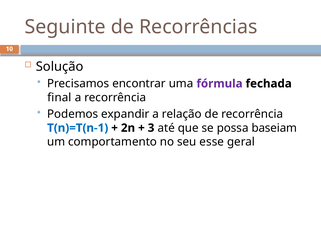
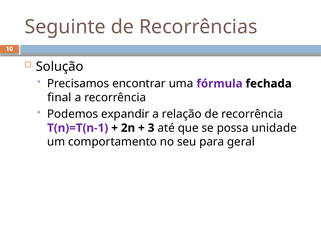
T(n)=T(n-1 colour: blue -> purple (78, 128)
baseiam: baseiam -> unidade (274, 128)
esse: esse -> para (212, 142)
